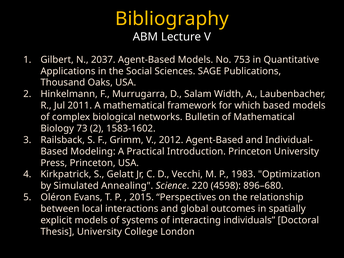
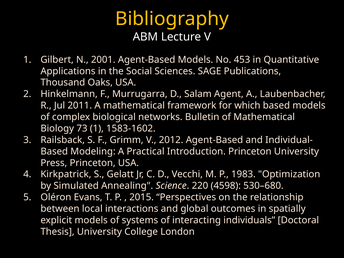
2037: 2037 -> 2001 (103, 60)
753: 753 -> 453 (242, 60)
Width: Width -> Agent (229, 94)
73 2: 2 -> 1 (97, 128)
896–680: 896–680 -> 530–680 (263, 186)
